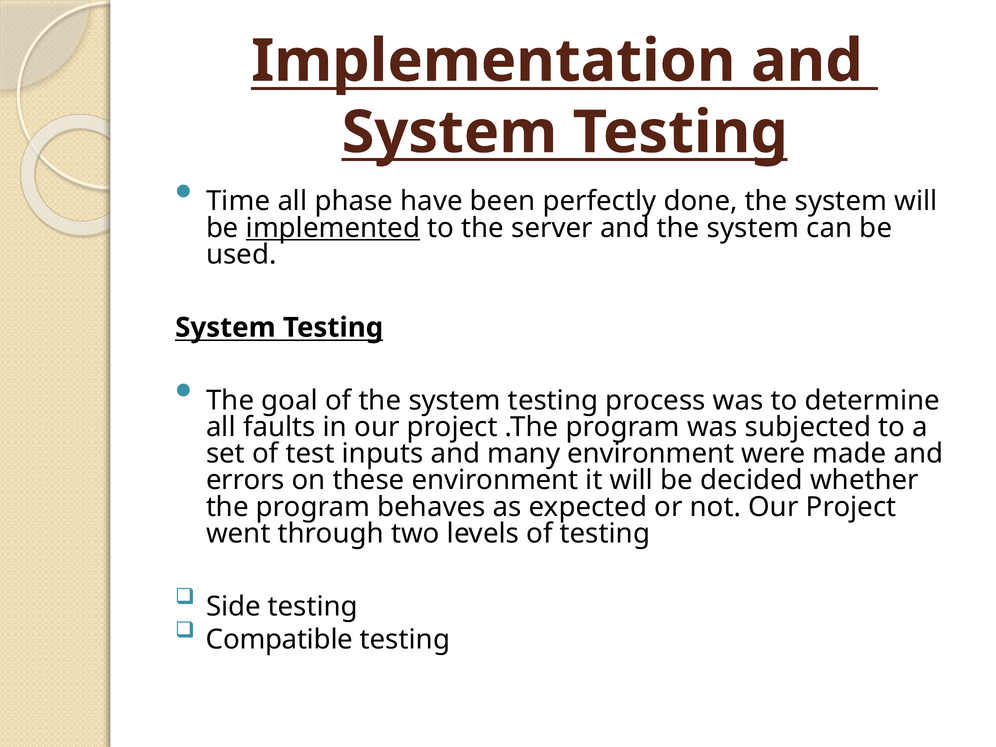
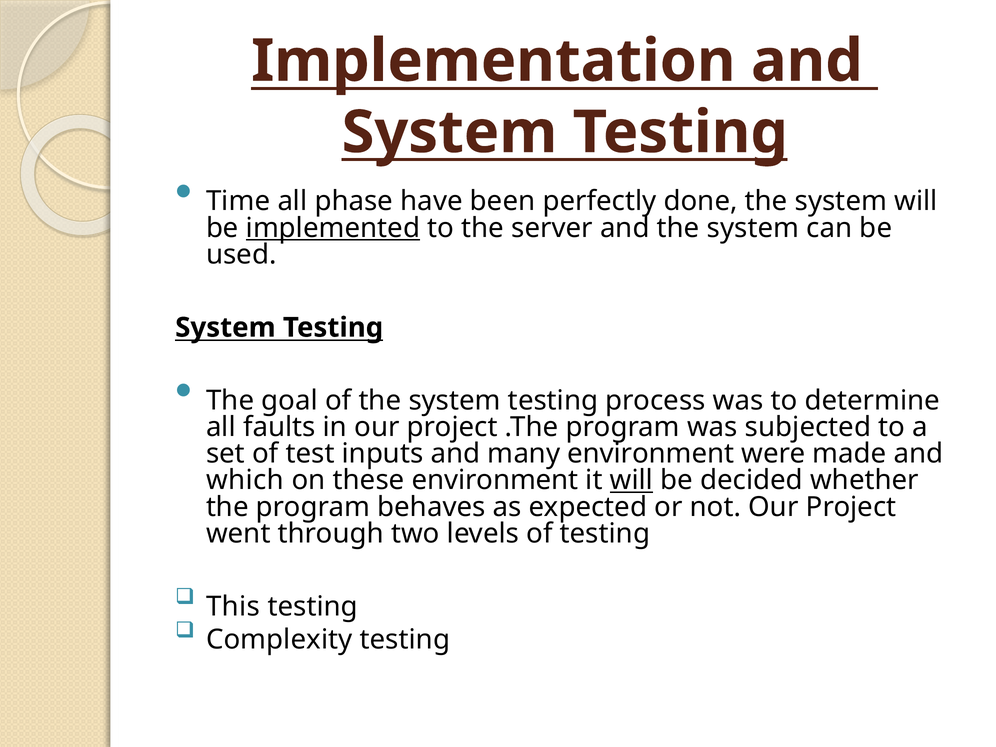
errors: errors -> which (245, 480)
will underline: none -> present (631, 480)
Side: Side -> This (233, 607)
Compatible: Compatible -> Complexity (279, 640)
